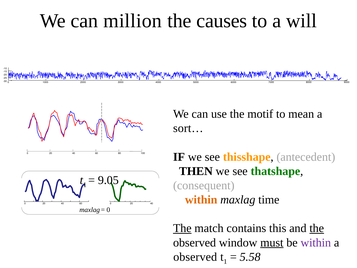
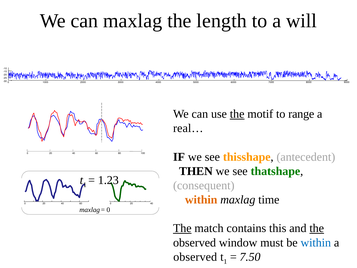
can million: million -> maxlag (133, 21)
causes: causes -> length (222, 21)
the underline: none -> present (237, 114)
mean: mean -> range (301, 114)
sort…: sort… -> real… (188, 128)
9.05: 9.05 -> 1.23 (108, 180)
must underline: present -> none (272, 242)
within colour: purple -> blue (316, 242)
5.58: 5.58 -> 7.50 (250, 257)
